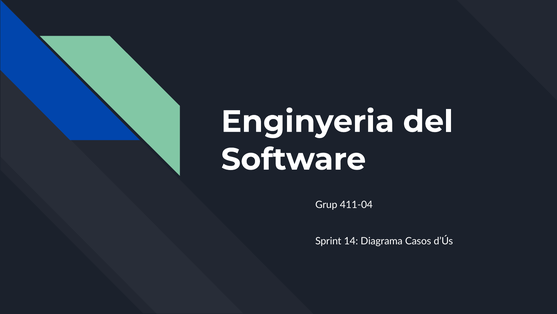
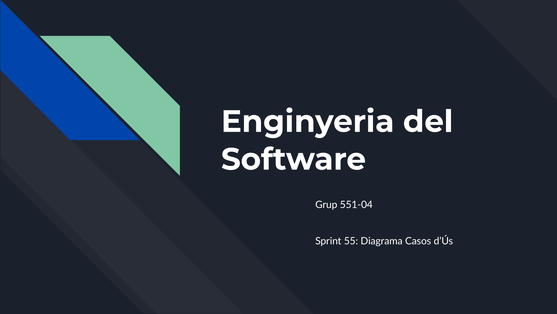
411-04: 411-04 -> 551-04 (356, 205)
14: 14 -> 55 (351, 241)
